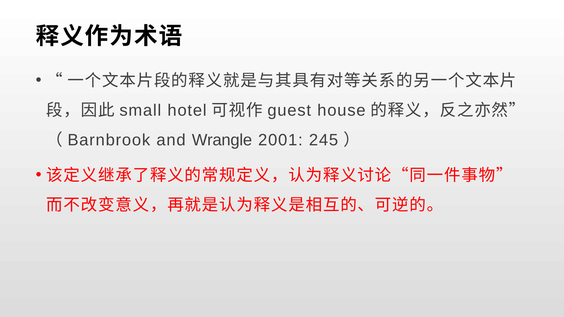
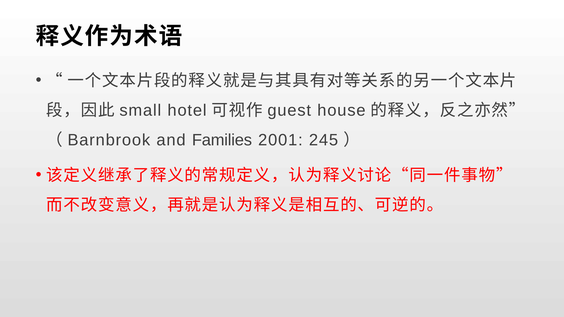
Wrangle: Wrangle -> Families (222, 140)
